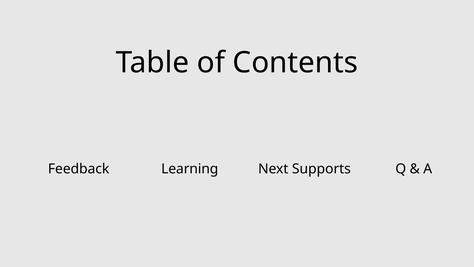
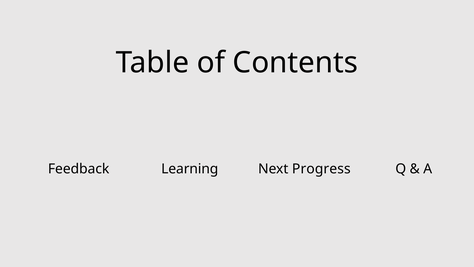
Supports: Supports -> Progress (321, 169)
